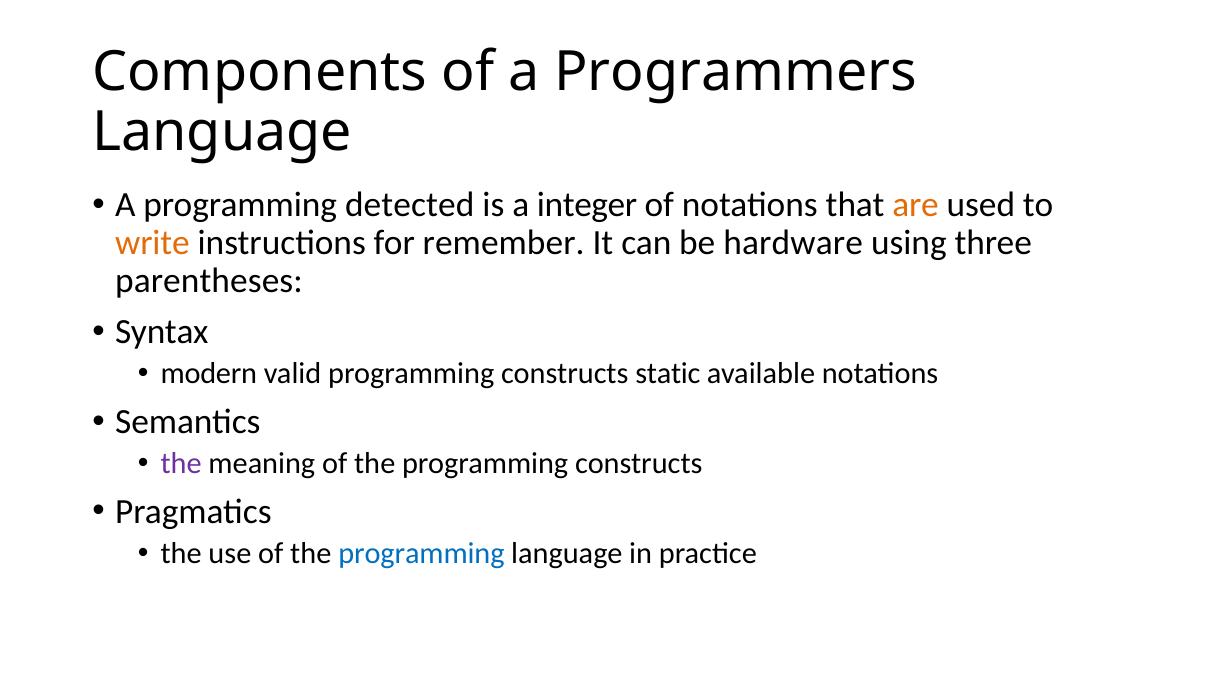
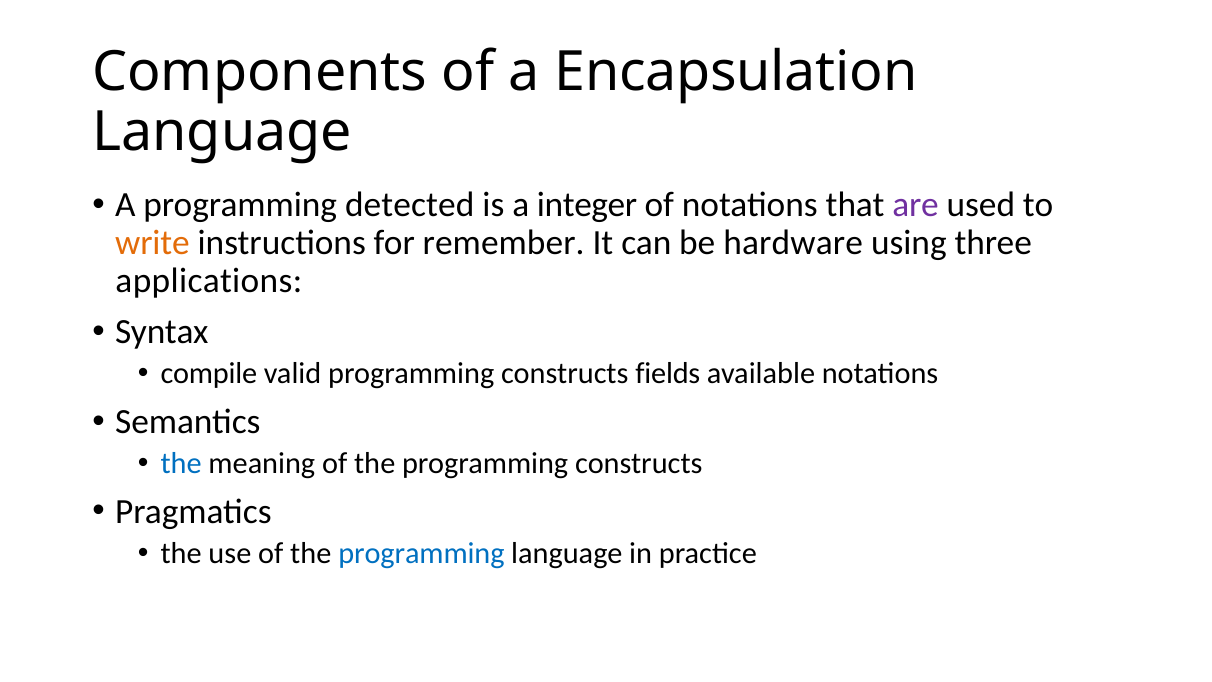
Programmers: Programmers -> Encapsulation (736, 72)
are colour: orange -> purple (916, 205)
parentheses: parentheses -> applications (209, 281)
modern: modern -> compile (209, 374)
static: static -> fields (668, 374)
the colour: purple -> blue (181, 463)
